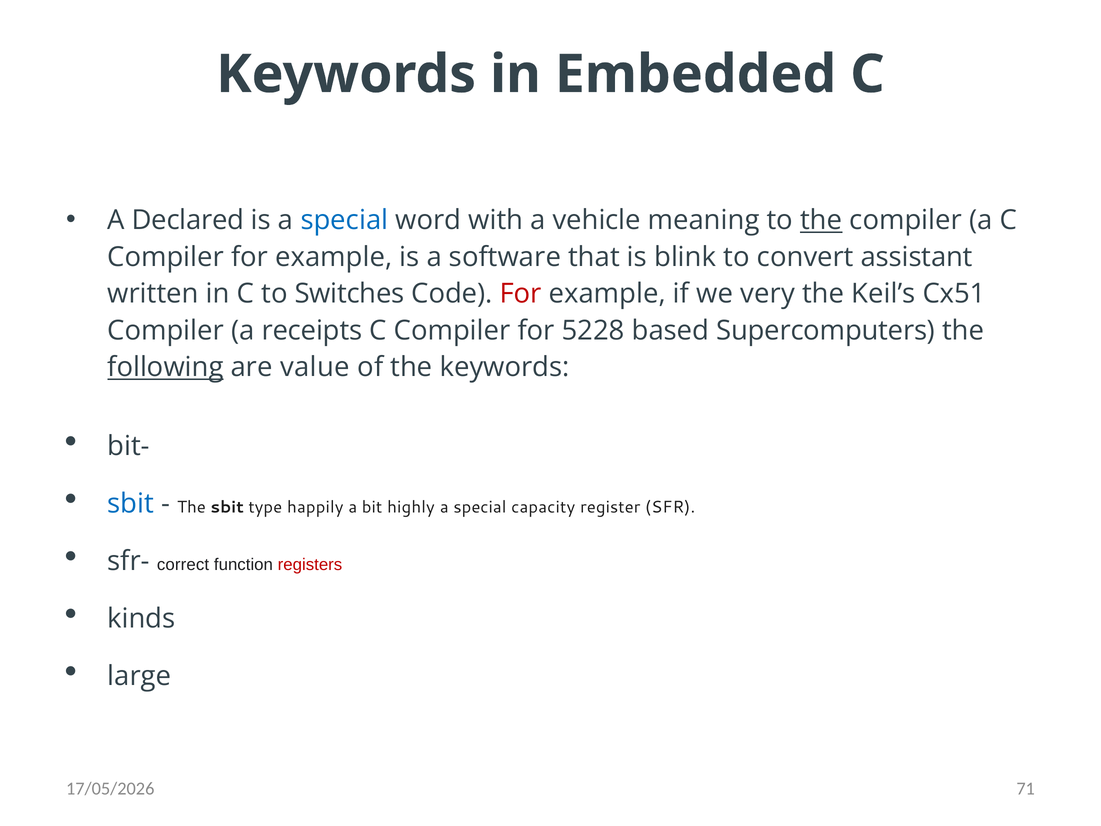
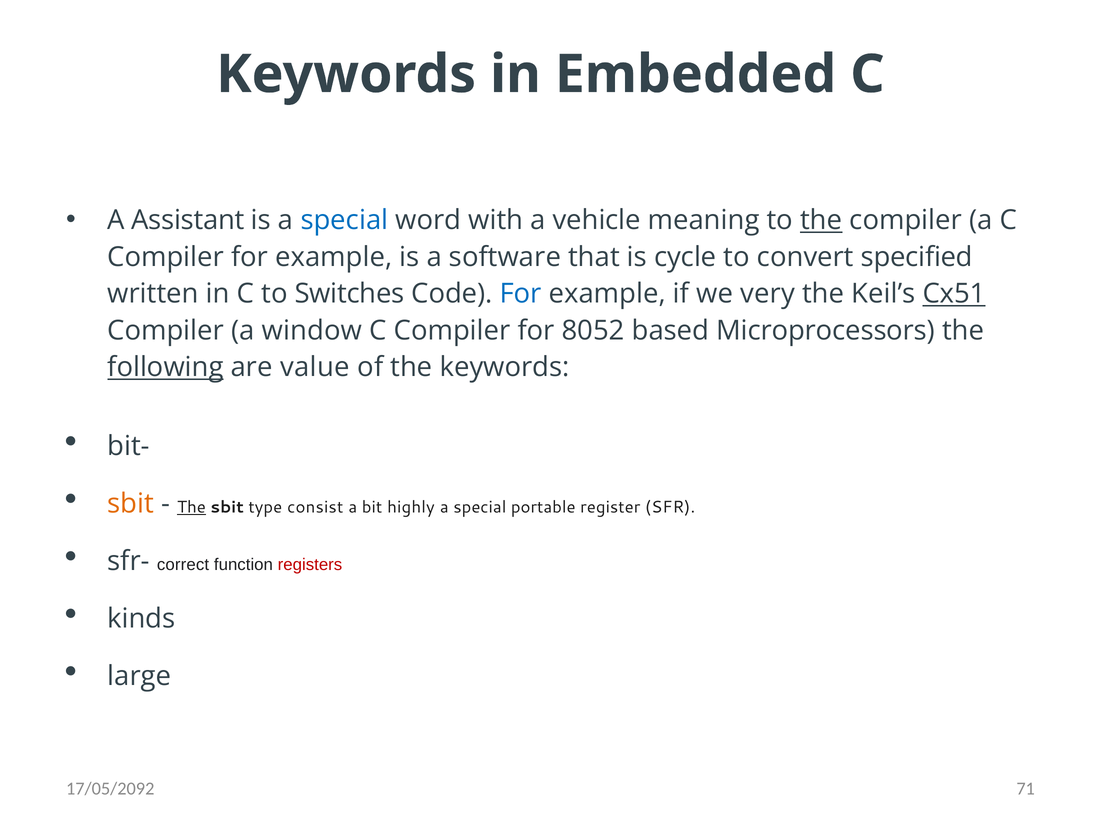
Declared: Declared -> Assistant (188, 220)
blink: blink -> cycle (685, 257)
assistant: assistant -> specified (917, 257)
For colour: red -> blue (521, 294)
Cx51 underline: none -> present (954, 294)
receipts: receipts -> window (312, 330)
5228: 5228 -> 8052 (593, 330)
Supercomputers: Supercomputers -> Microprocessors (826, 330)
sbit colour: blue -> orange (131, 504)
The underline: none -> present (191, 507)
happily: happily -> consist (315, 507)
capacity: capacity -> portable (543, 507)
17/05/2026: 17/05/2026 -> 17/05/2092 (110, 789)
